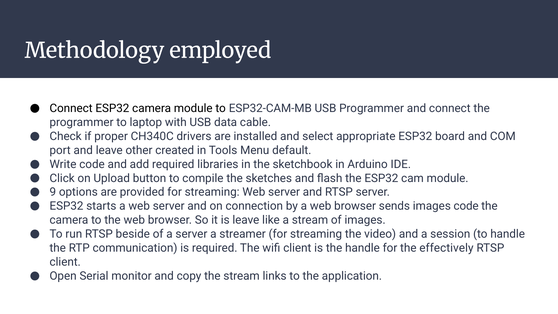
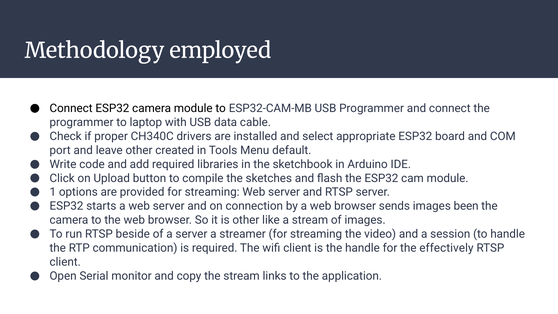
9: 9 -> 1 (53, 192)
images code: code -> been (466, 206)
is leave: leave -> other (246, 220)
